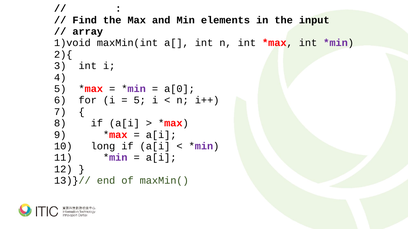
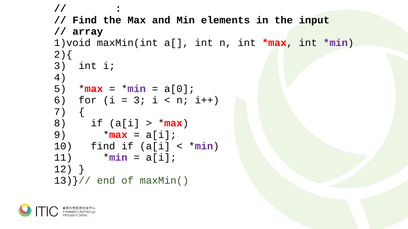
5: 5 -> 3 (140, 100)
long: long -> find (103, 146)
